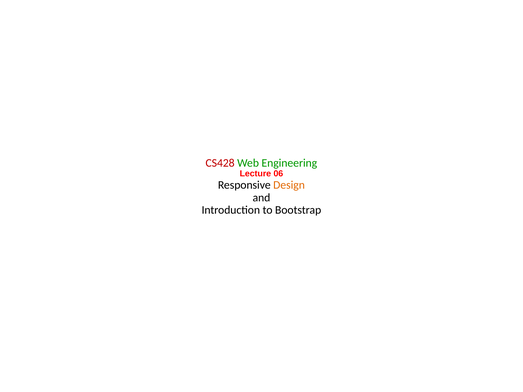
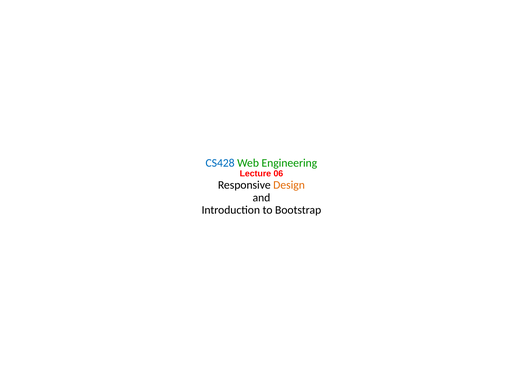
CS428 colour: red -> blue (220, 163)
